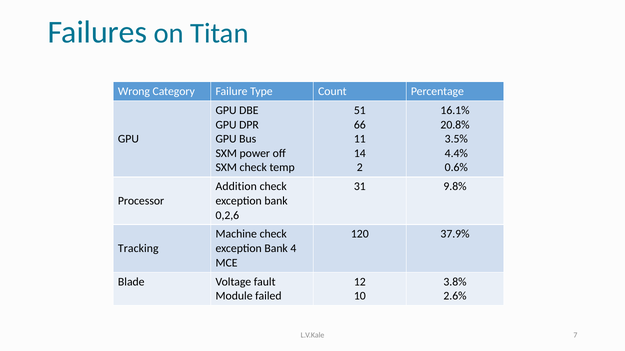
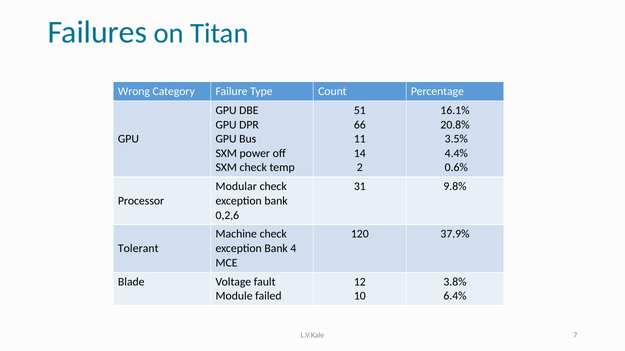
Addition: Addition -> Modular (236, 187)
Tracking: Tracking -> Tolerant (138, 249)
2.6%: 2.6% -> 6.4% (455, 296)
